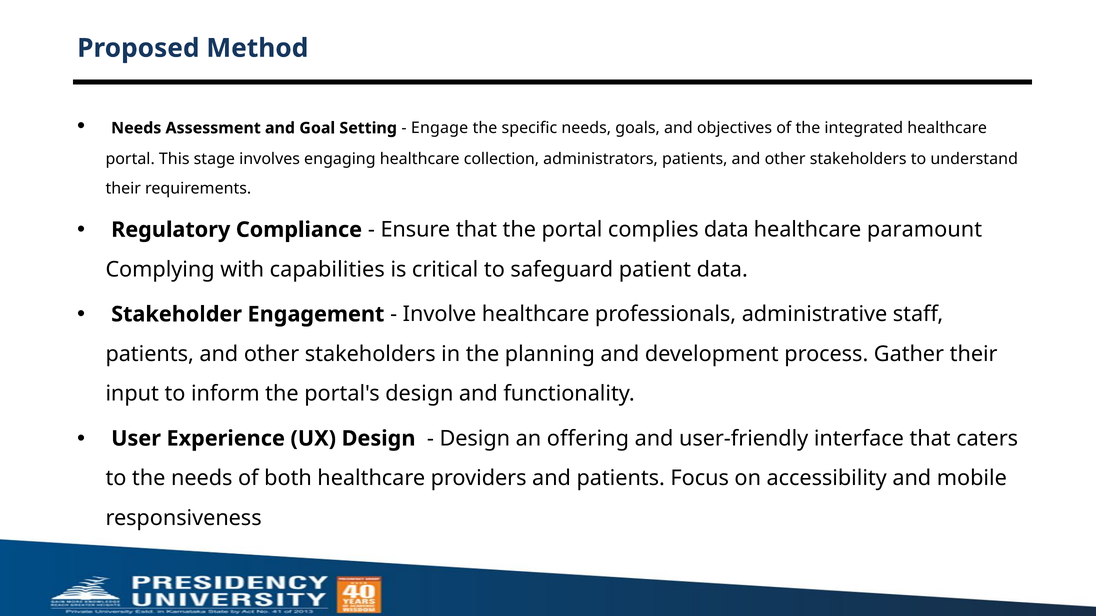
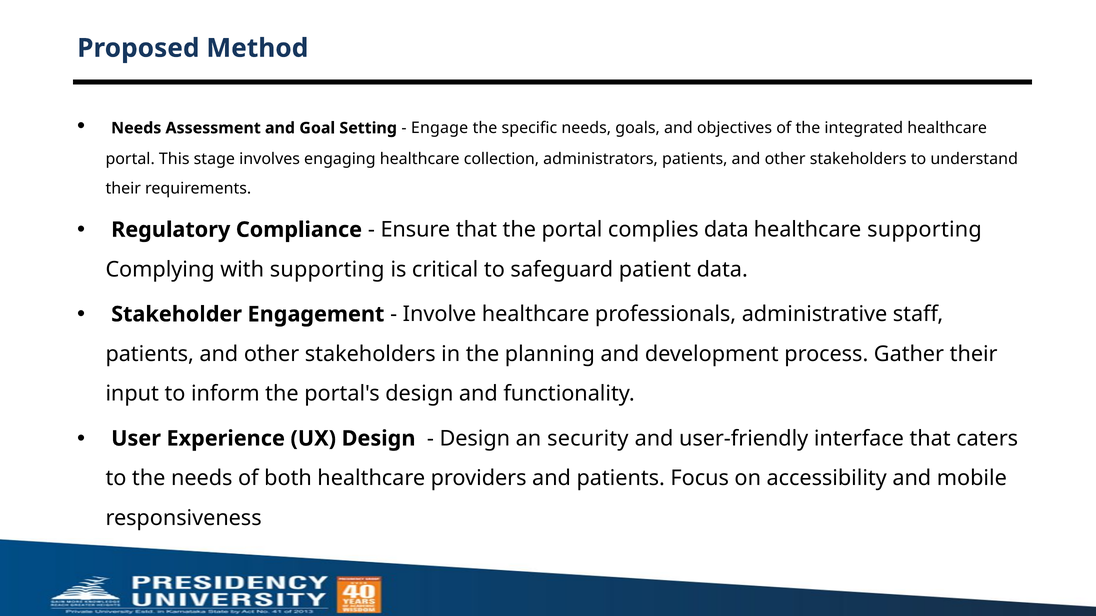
healthcare paramount: paramount -> supporting (924, 230)
with capabilities: capabilities -> supporting (327, 270)
offering: offering -> security (588, 439)
